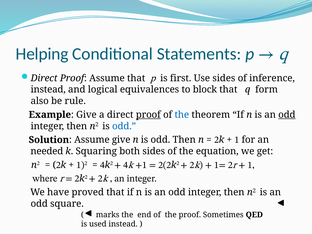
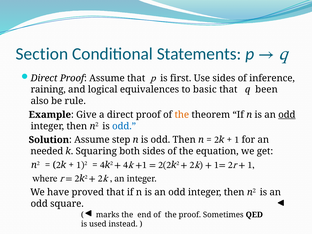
Helping: Helping -> Section (42, 54)
instead: instead -> raining (48, 90)
block: block -> basic (205, 90)
form: form -> been (266, 90)
proof underline: present -> none (148, 115)
the colour: blue -> orange (182, 115)
Assume give: give -> step (121, 140)
